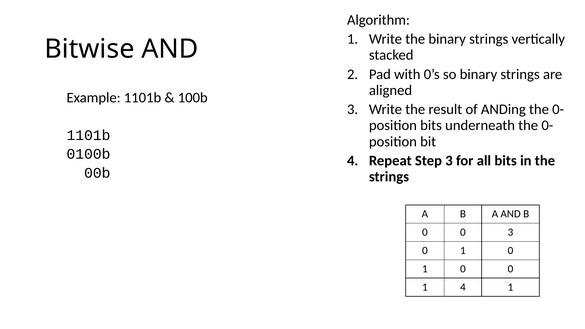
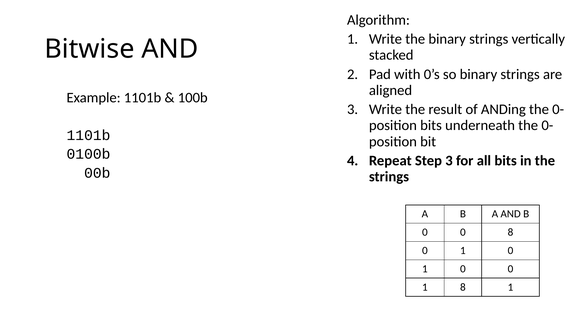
0 3: 3 -> 8 (510, 232)
1 4: 4 -> 8 (463, 287)
